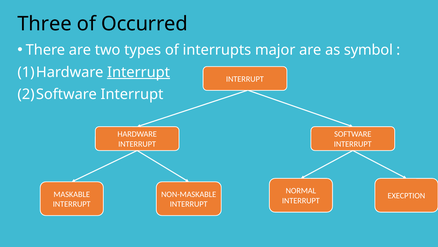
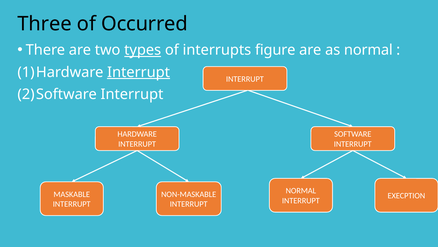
types underline: none -> present (143, 50)
major: major -> figure (275, 50)
as symbol: symbol -> normal (368, 50)
